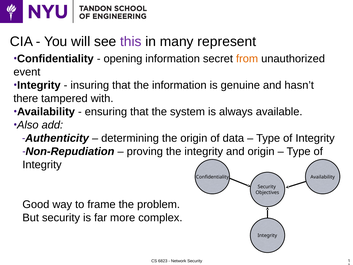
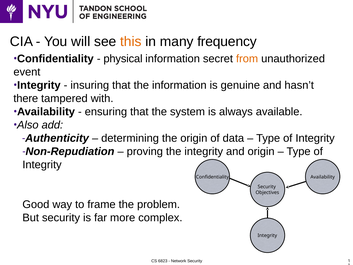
this colour: purple -> orange (131, 42)
represent: represent -> frequency (227, 42)
opening: opening -> physical (123, 59)
